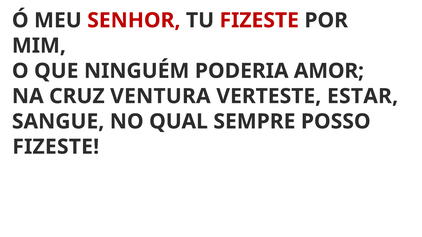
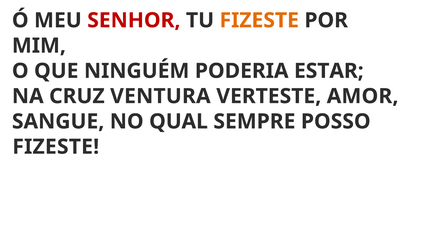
FIZESTE colour: red -> orange (259, 20)
AMOR: AMOR -> ESTAR (329, 71)
ESTAR: ESTAR -> AMOR (363, 96)
